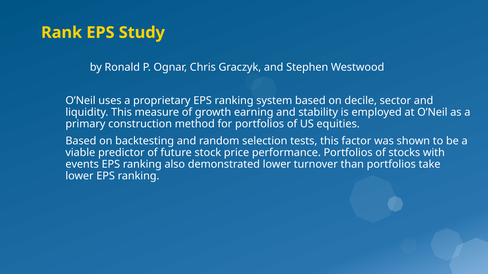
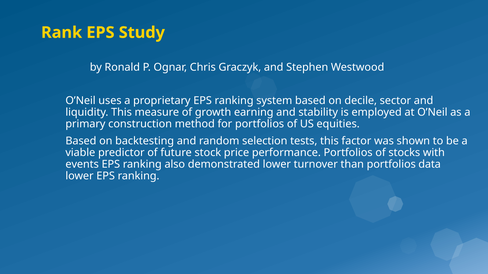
take: take -> data (430, 164)
